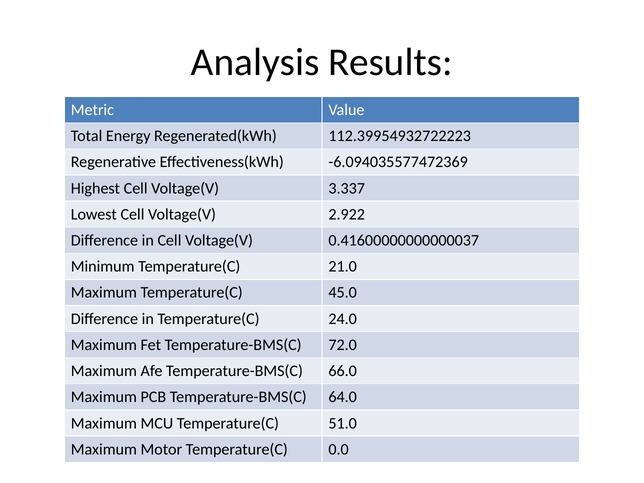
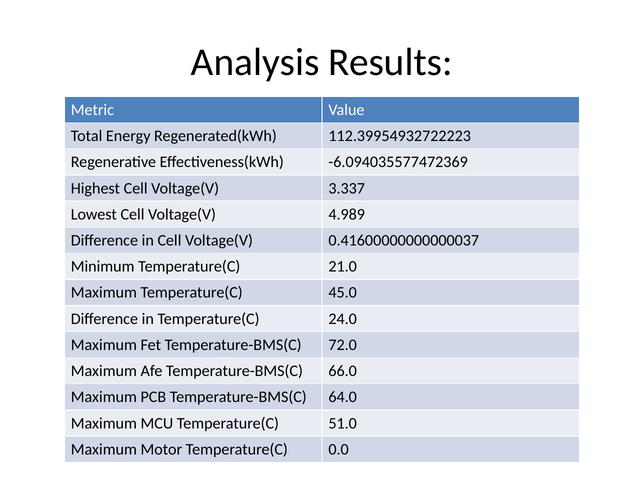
2.922: 2.922 -> 4.989 (347, 214)
